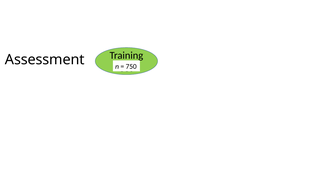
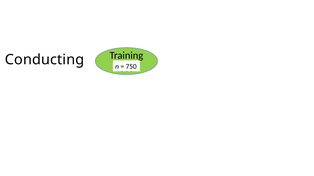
Assessment: Assessment -> Conducting (45, 60)
